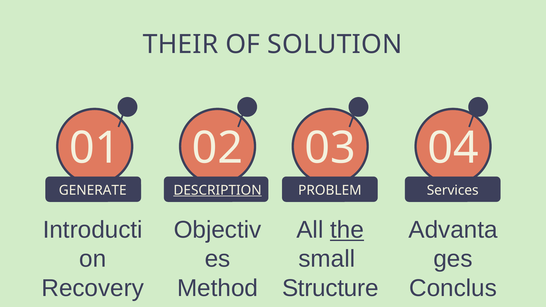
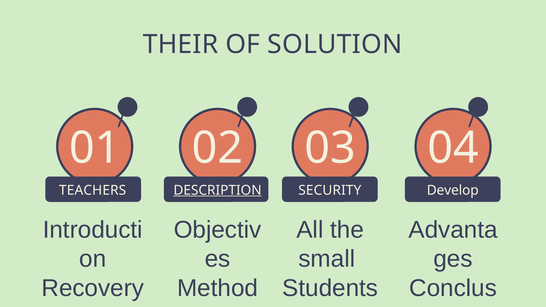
GENERATE: GENERATE -> TEACHERS (93, 190)
PROBLEM: PROBLEM -> SECURITY (330, 190)
Services: Services -> Develop (453, 190)
the underline: present -> none (347, 230)
Structure: Structure -> Students (330, 288)
